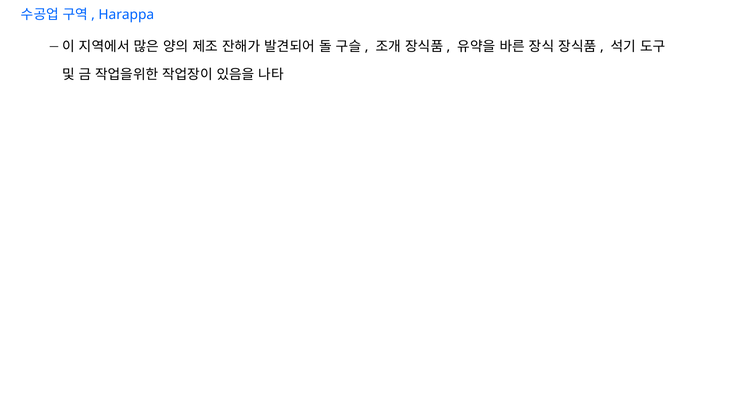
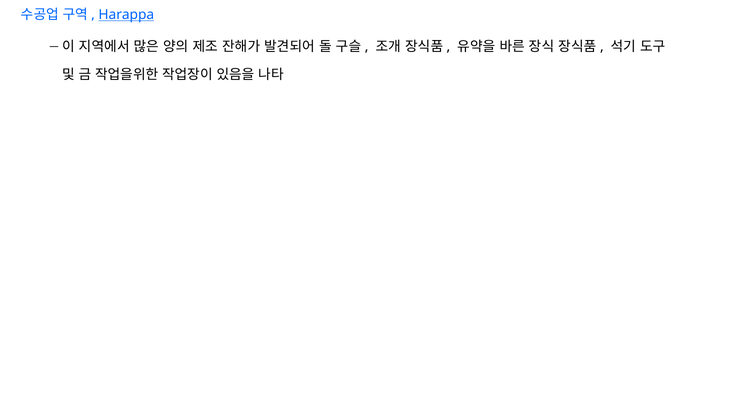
Harappa underline: none -> present (126, 15)
